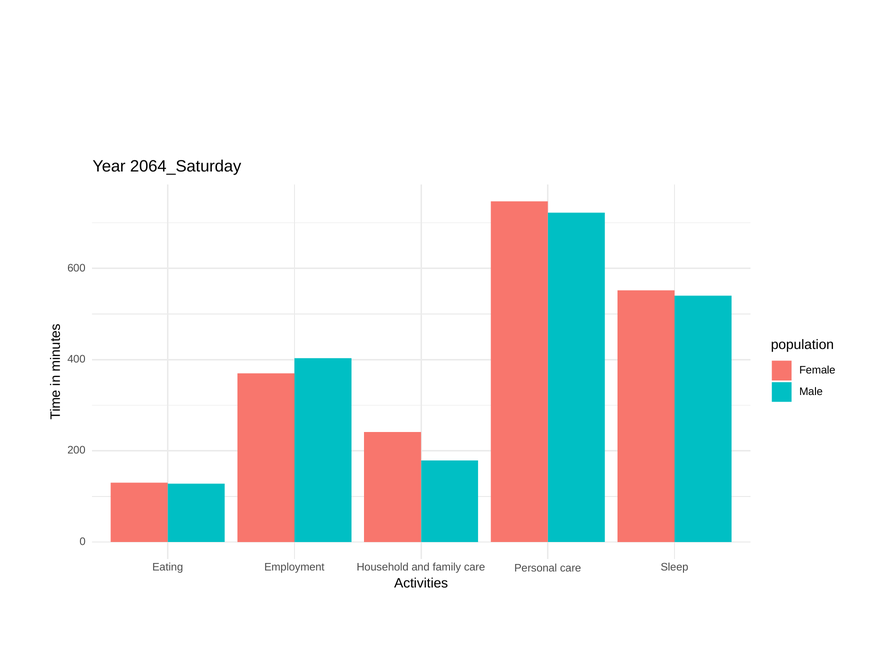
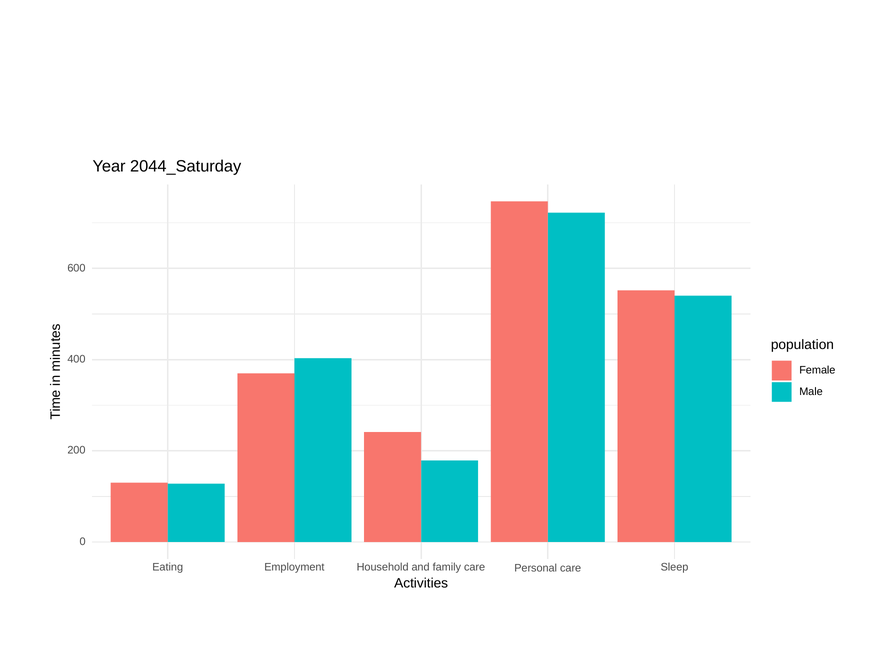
2064_Saturday: 2064_Saturday -> 2044_Saturday (186, 166)
